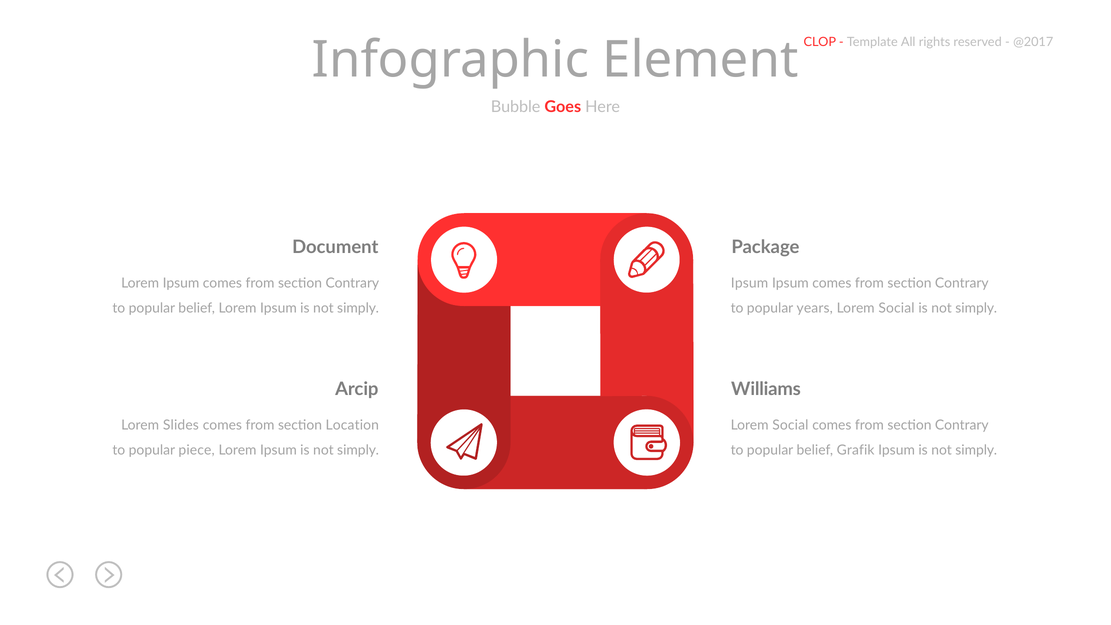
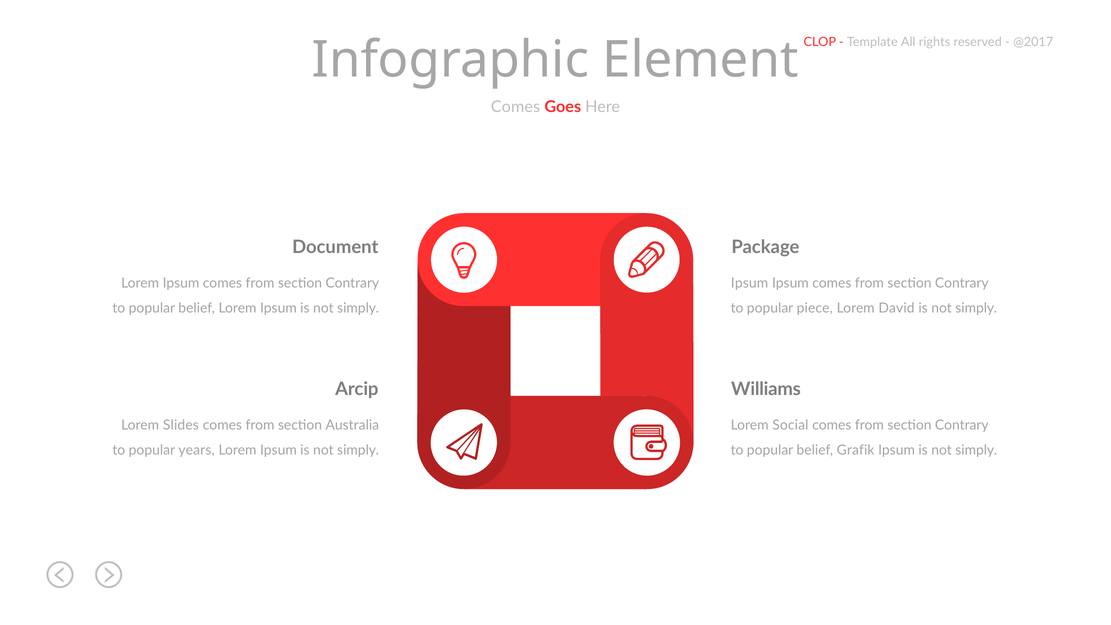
Bubble: Bubble -> Comes (515, 107)
years: years -> piece (815, 308)
Social: Social -> David (897, 308)
Location: Location -> Australia (352, 425)
piece: piece -> years (197, 450)
